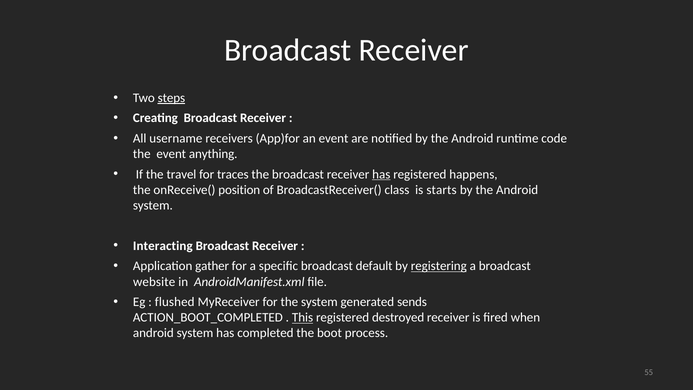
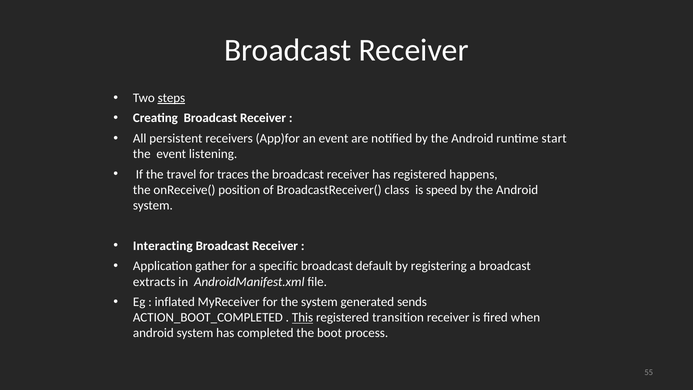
username: username -> persistent (176, 138)
code: code -> start (554, 138)
anything: anything -> listening (213, 154)
has underline: present -> none (381, 174)
starts: starts -> speed (442, 190)
registering underline: present -> none (439, 266)
website: website -> extracts (154, 282)
flushed: flushed -> inflated (175, 302)
destroyed: destroyed -> transition (398, 317)
